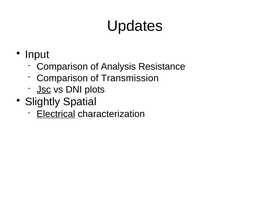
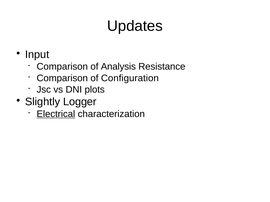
Transmission: Transmission -> Configuration (130, 78)
Jsc underline: present -> none (44, 90)
Spatial: Spatial -> Logger (80, 102)
